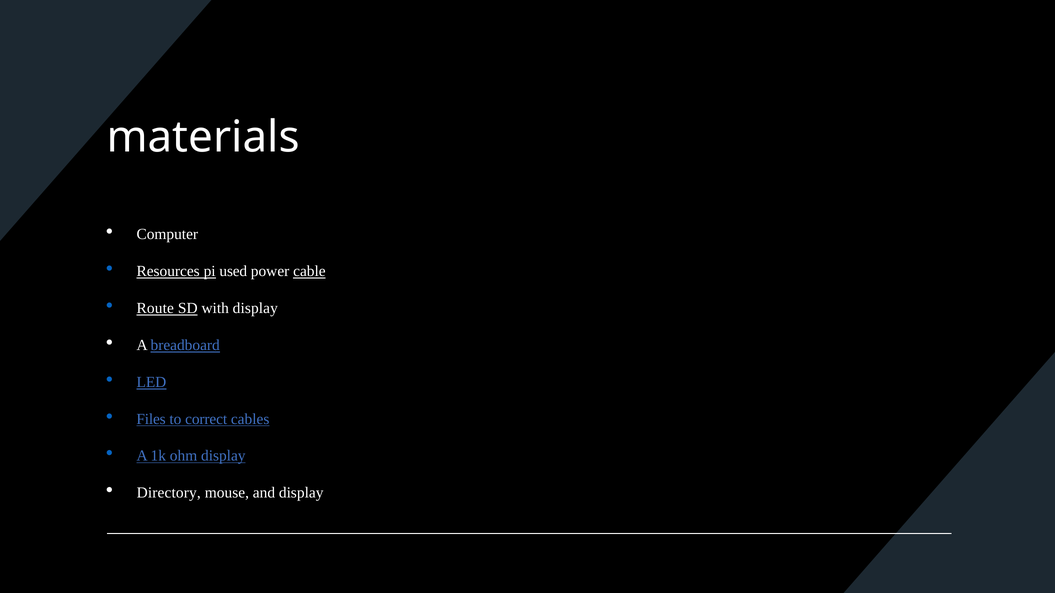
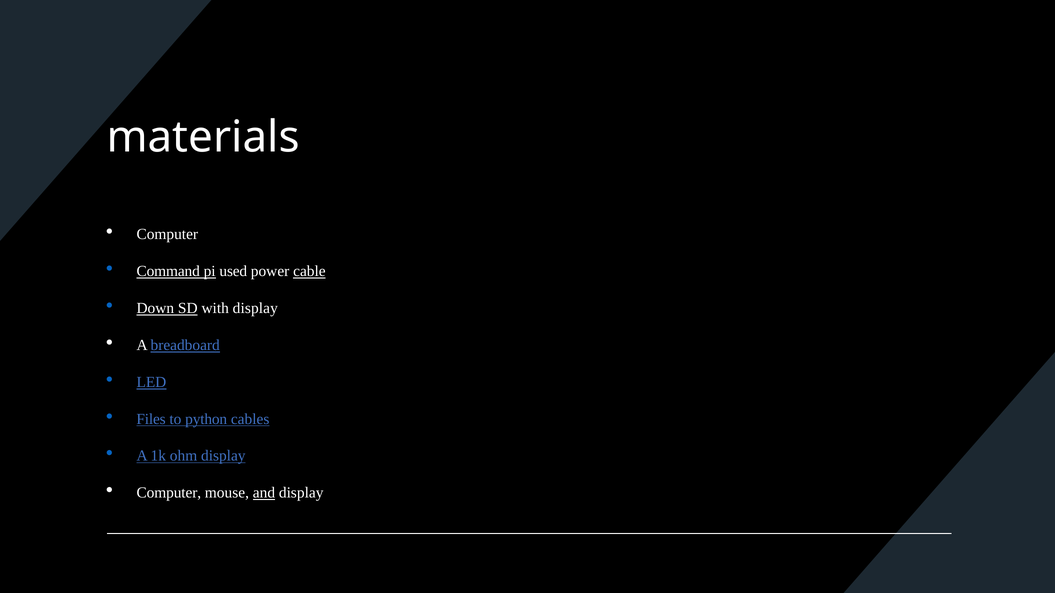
Resources: Resources -> Command (168, 271)
Route: Route -> Down (155, 308)
correct: correct -> python (206, 419)
Directory: Directory -> Computer (169, 493)
and underline: none -> present (264, 493)
